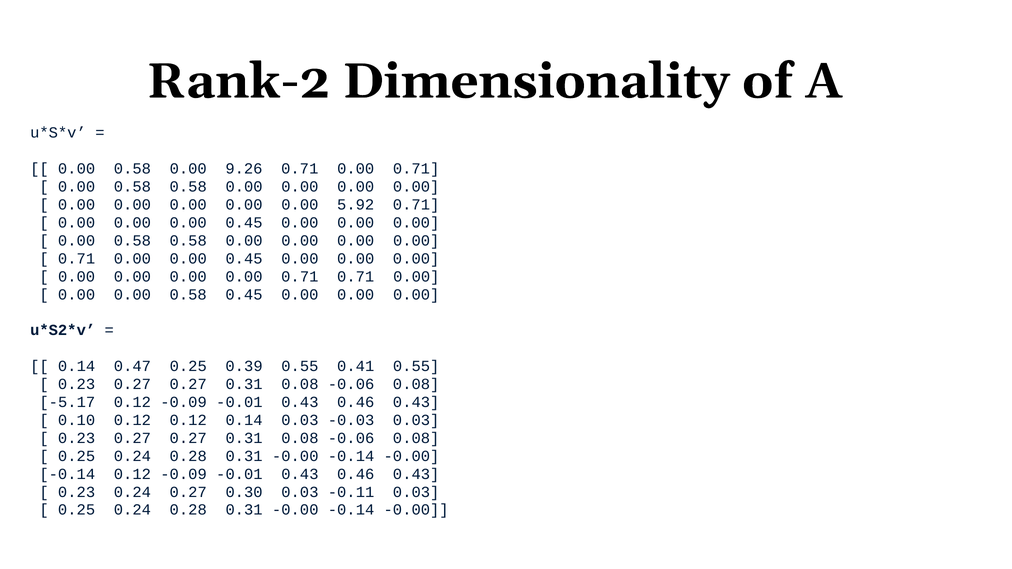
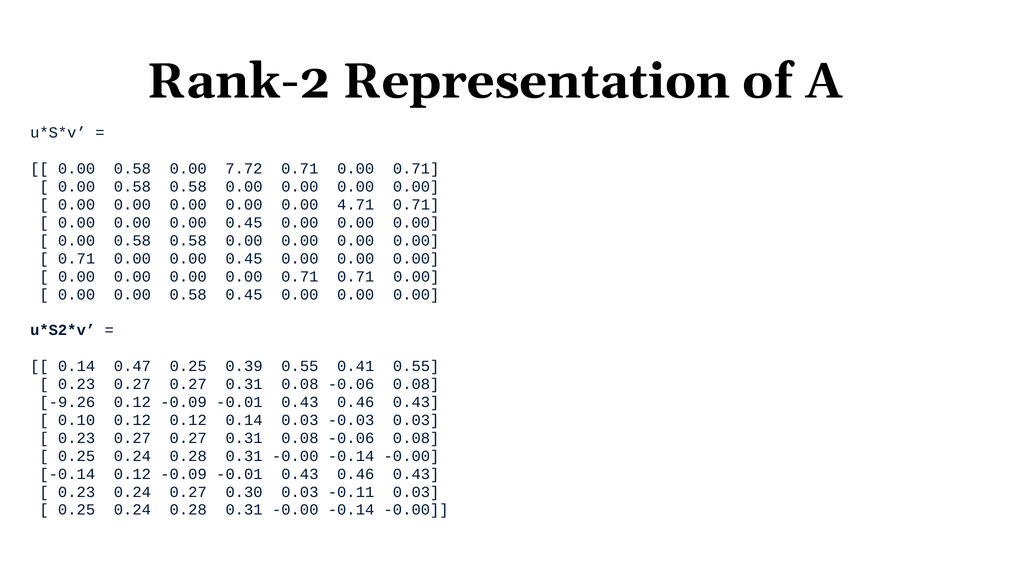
Dimensionality: Dimensionality -> Representation (536, 81)
9.26: 9.26 -> 7.72 (244, 169)
5.92: 5.92 -> 4.71 (356, 205)
-5.17: -5.17 -> -9.26 (67, 402)
